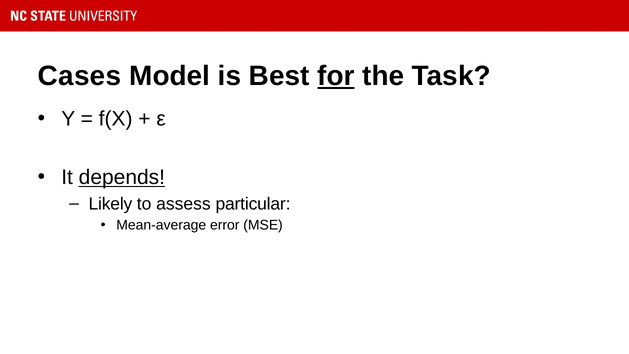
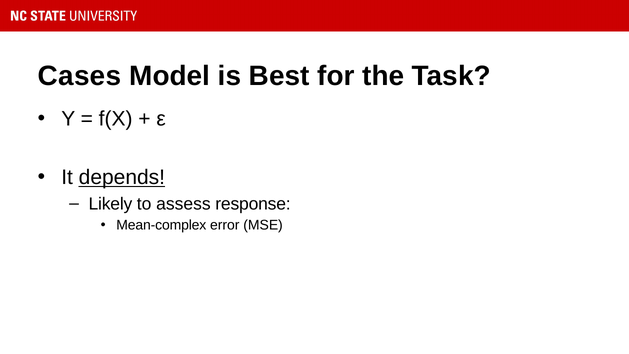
for underline: present -> none (336, 76)
particular: particular -> response (253, 204)
Mean-average: Mean-average -> Mean-complex (161, 225)
